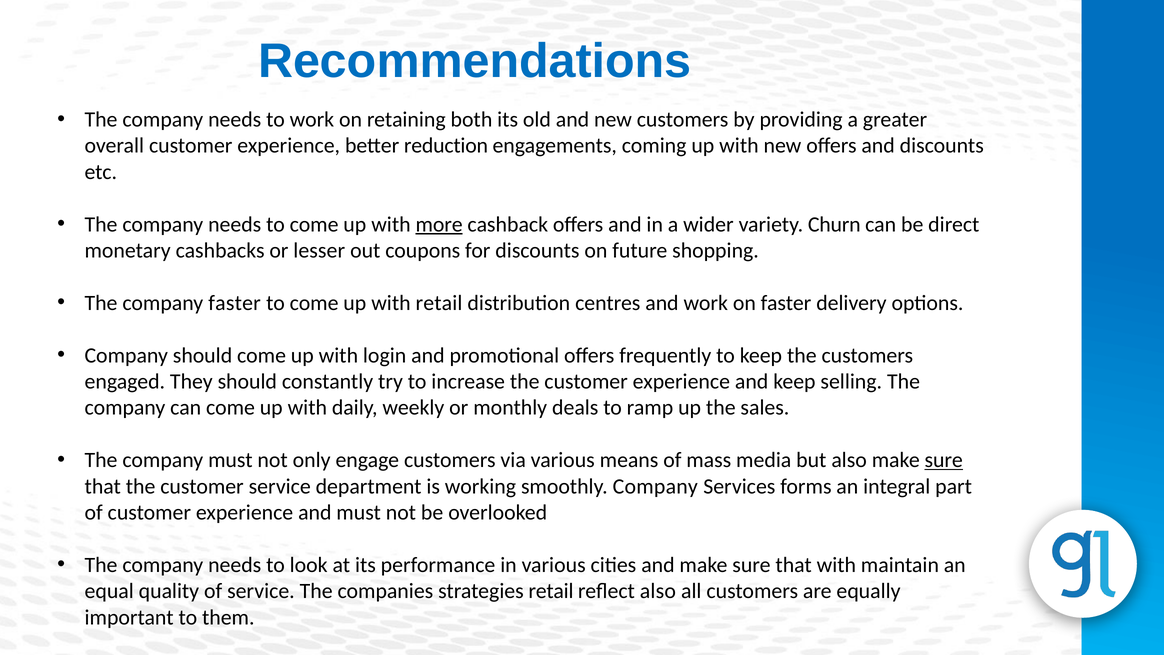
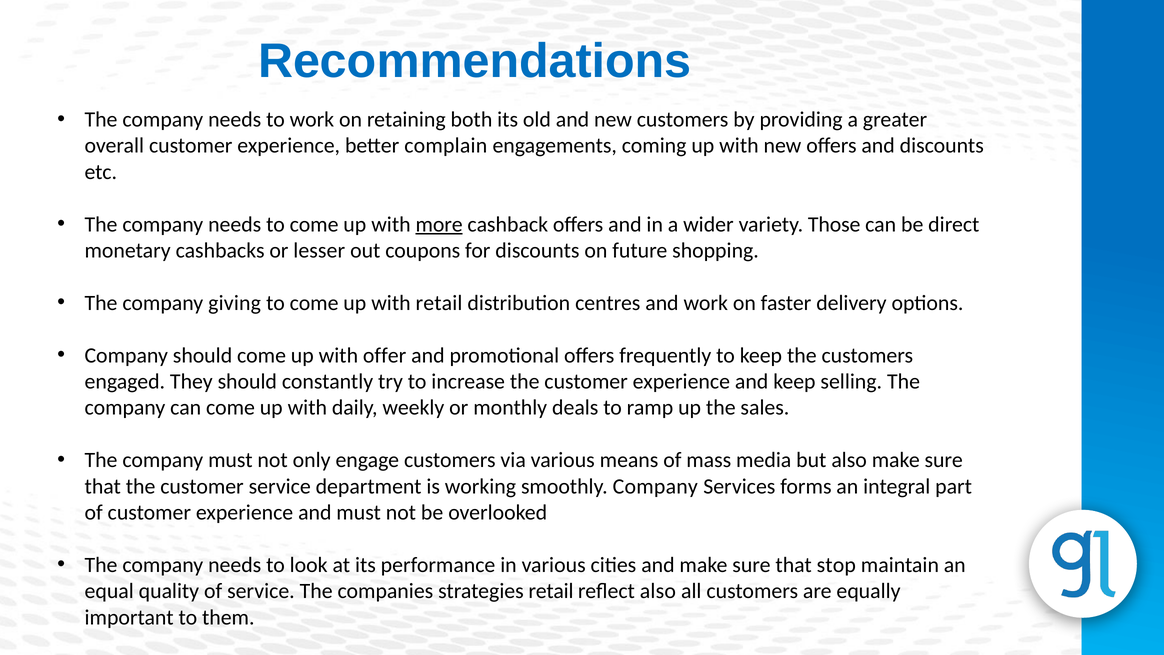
reduction: reduction -> complain (446, 146)
Churn: Churn -> Those (834, 224)
company faster: faster -> giving (235, 303)
login: login -> offer (385, 355)
sure underline: present -> none (944, 460)
that with: with -> stop (836, 565)
